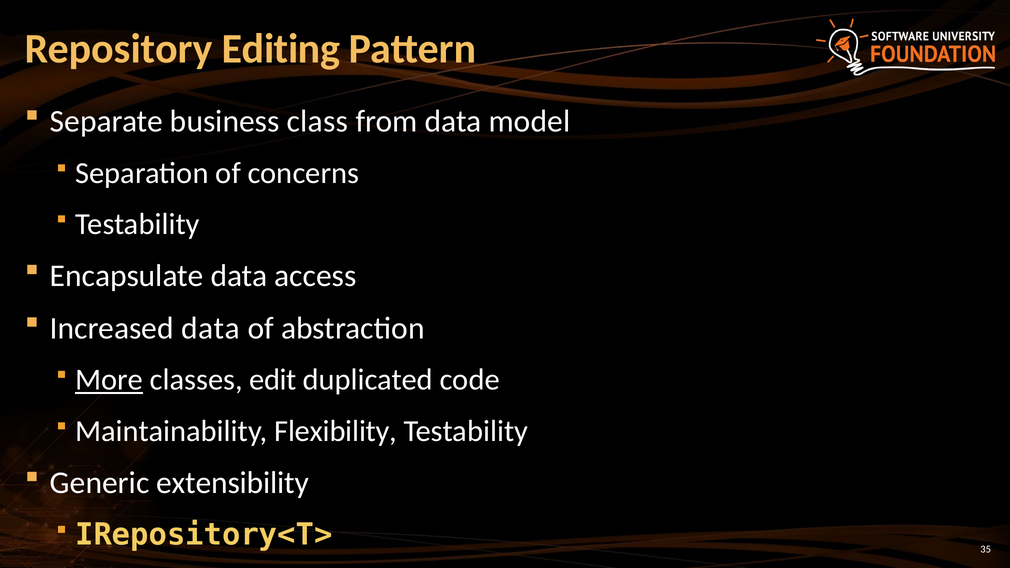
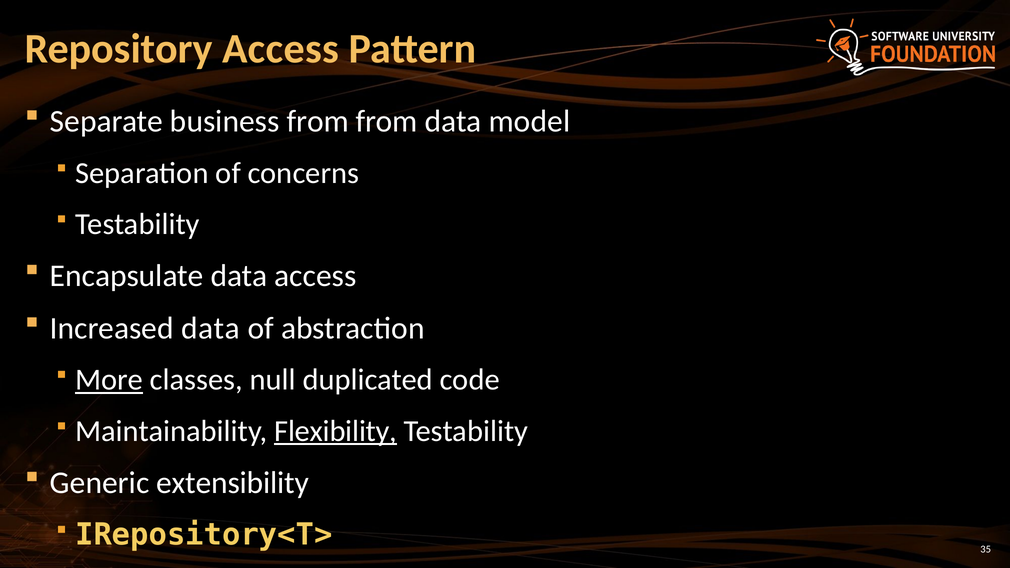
Repository Editing: Editing -> Access (281, 49)
business class: class -> from (318, 121)
edit: edit -> null (273, 380)
Flexibility underline: none -> present (336, 431)
